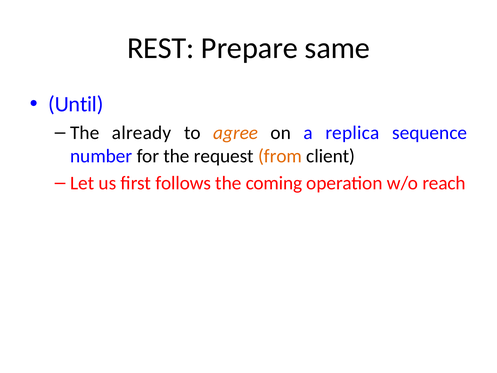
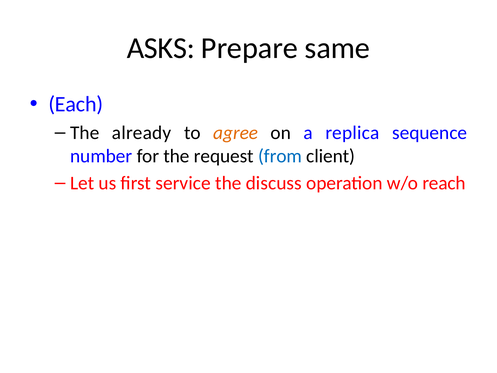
REST: REST -> ASKS (161, 48)
Until: Until -> Each (76, 104)
from colour: orange -> blue (280, 156)
follows: follows -> service (183, 183)
coming: coming -> discuss (274, 183)
